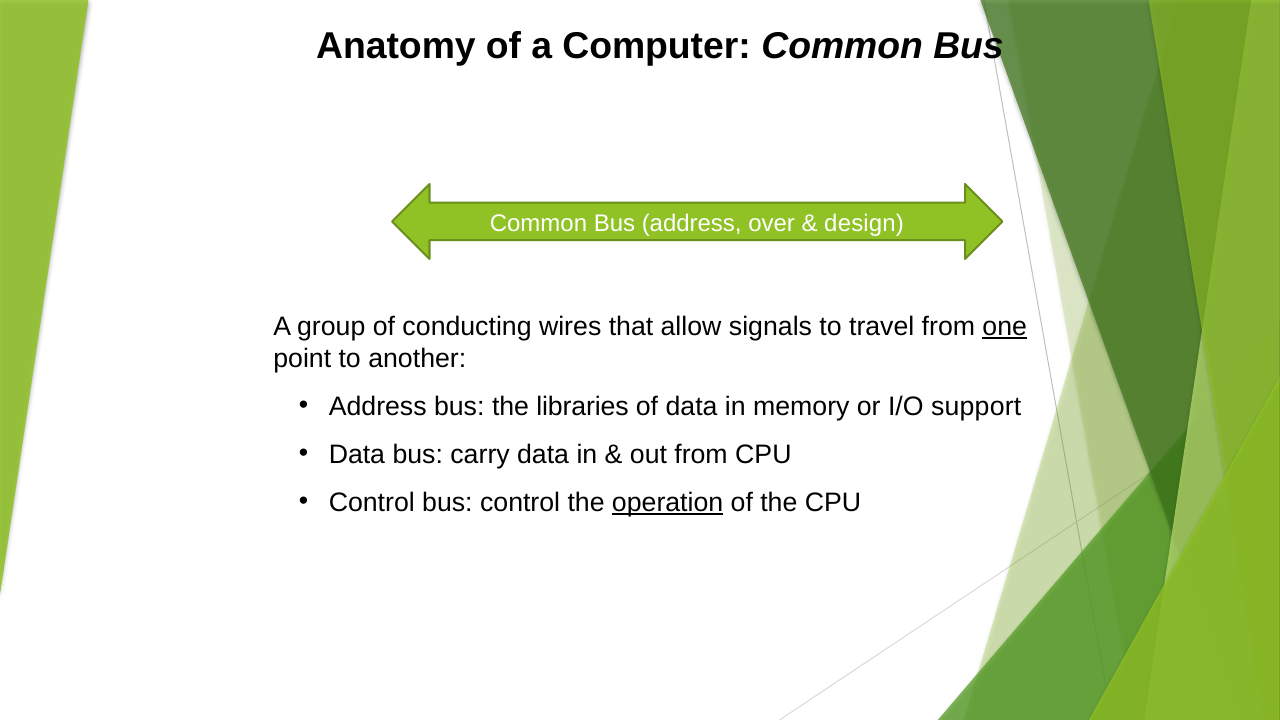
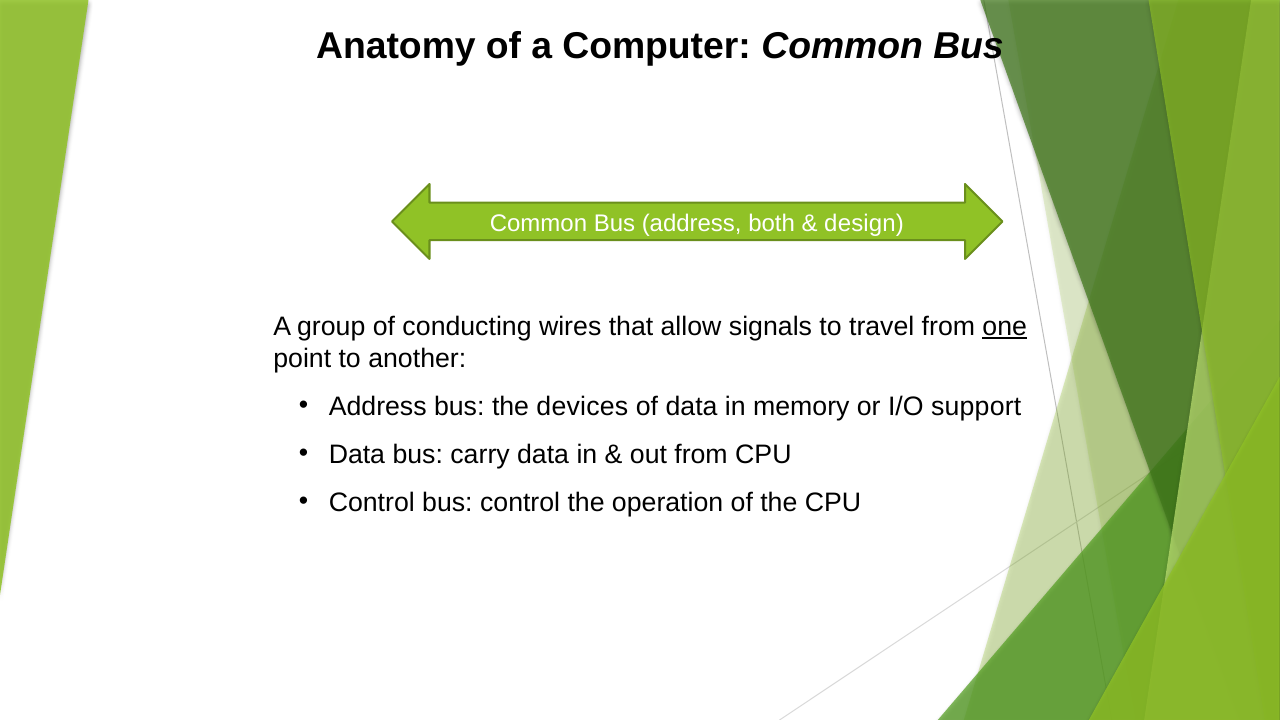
over: over -> both (772, 223)
libraries: libraries -> devices (582, 407)
operation underline: present -> none (668, 503)
